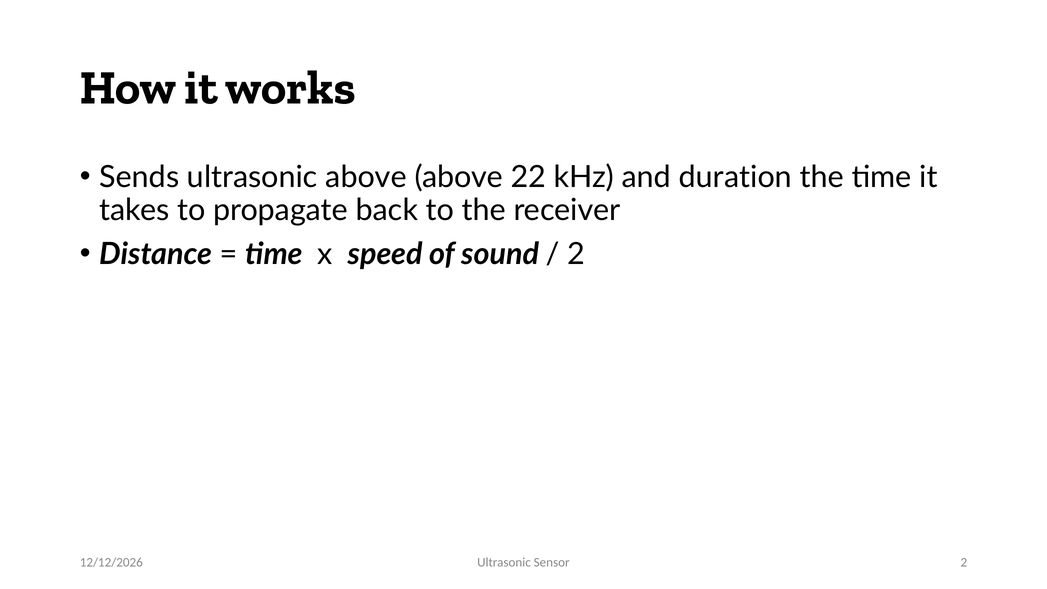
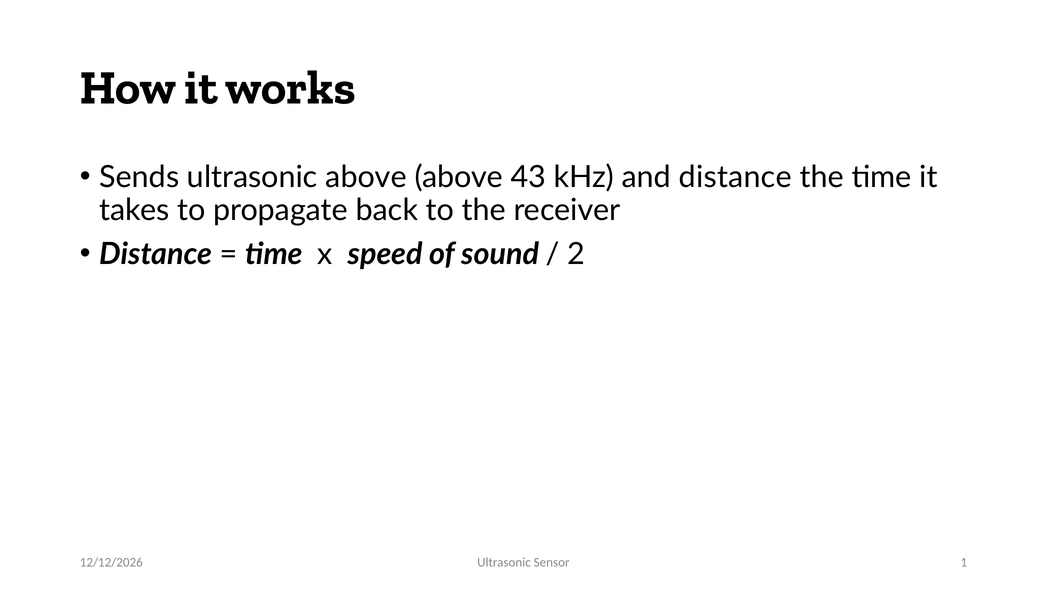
22: 22 -> 43 (528, 177)
and duration: duration -> distance (735, 177)
Sensor 2: 2 -> 1 (964, 562)
